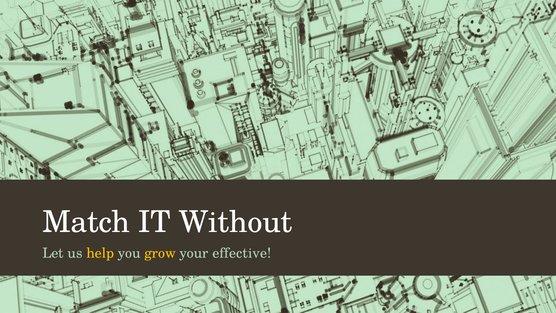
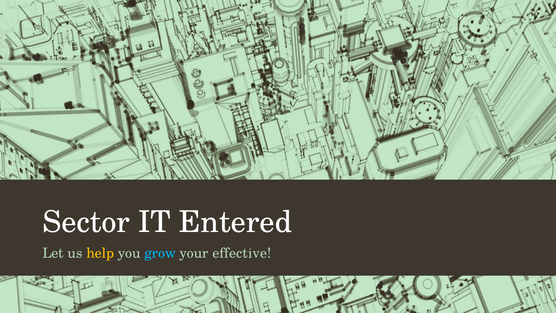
Match: Match -> Sector (86, 222)
Without: Without -> Entered (235, 222)
grow colour: yellow -> light blue (160, 253)
